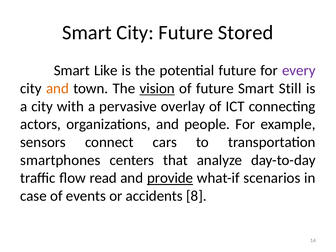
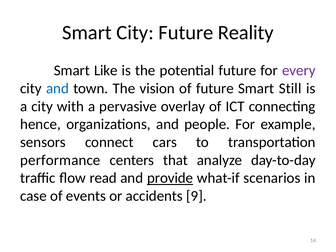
Stored: Stored -> Reality (246, 33)
and colour: orange -> blue (57, 88)
vision underline: present -> none (157, 88)
actors: actors -> hence (40, 124)
smartphones: smartphones -> performance (60, 160)
8: 8 -> 9 (196, 196)
